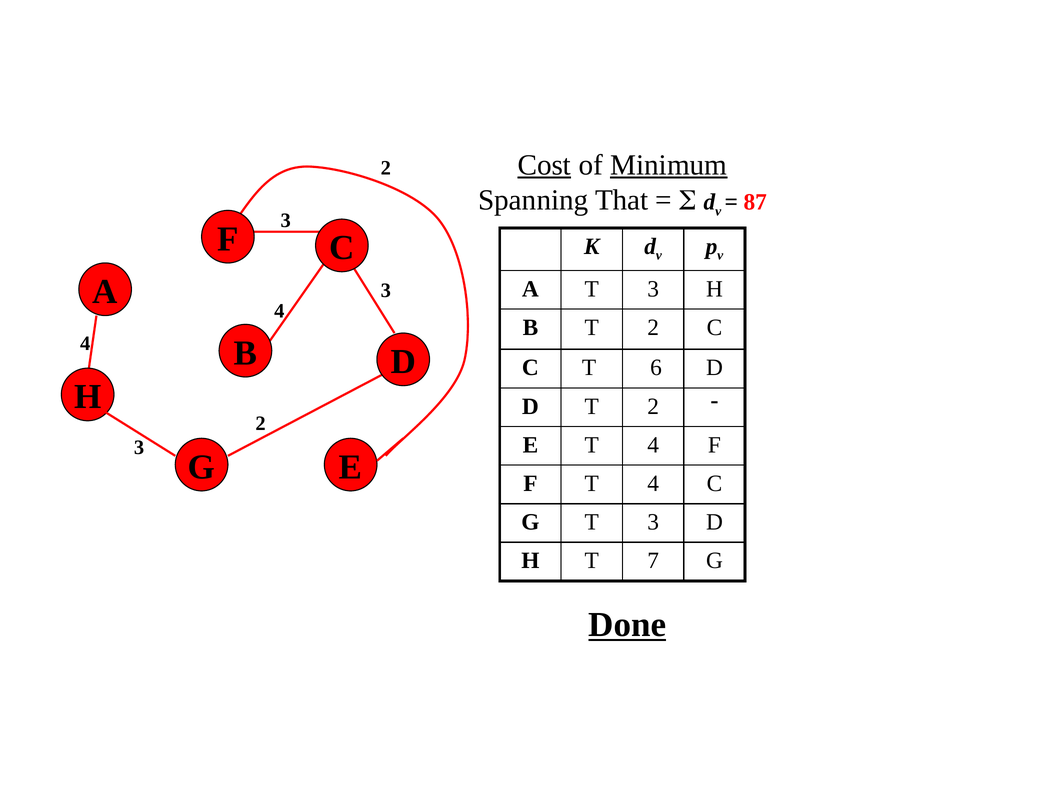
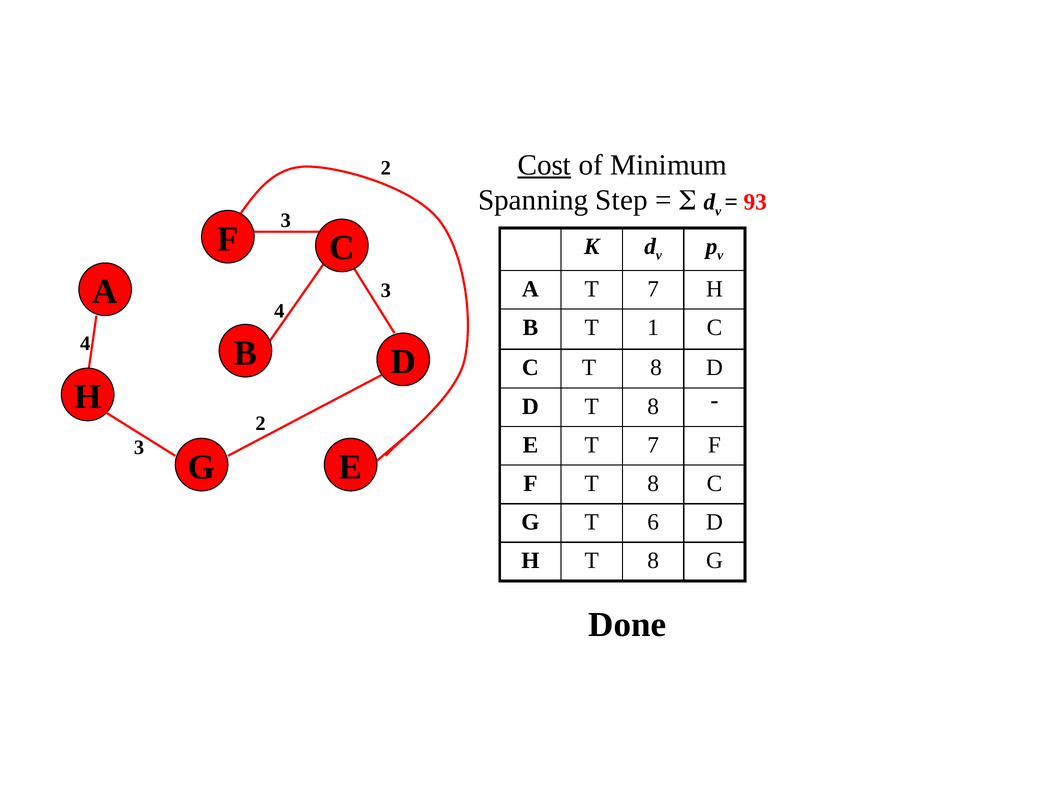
Minimum underline: present -> none (669, 165)
That: That -> Step (622, 200)
87: 87 -> 93 (755, 202)
A T 3: 3 -> 7 (653, 289)
B T 2: 2 -> 1 (653, 327)
C T 6: 6 -> 8 (656, 368)
D T 2: 2 -> 8 (653, 406)
E T 4: 4 -> 7 (653, 445)
F T 4: 4 -> 8 (653, 484)
G T 3: 3 -> 6 (653, 522)
H T 7: 7 -> 8 (653, 561)
Done underline: present -> none (627, 625)
